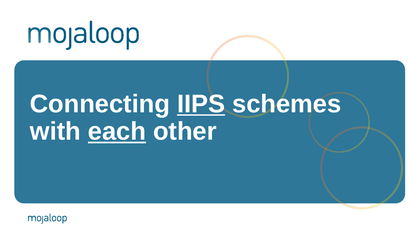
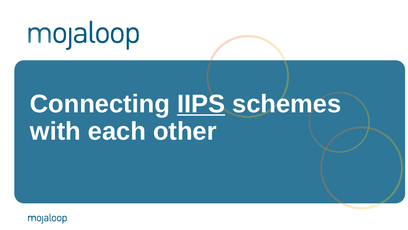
each underline: present -> none (117, 131)
